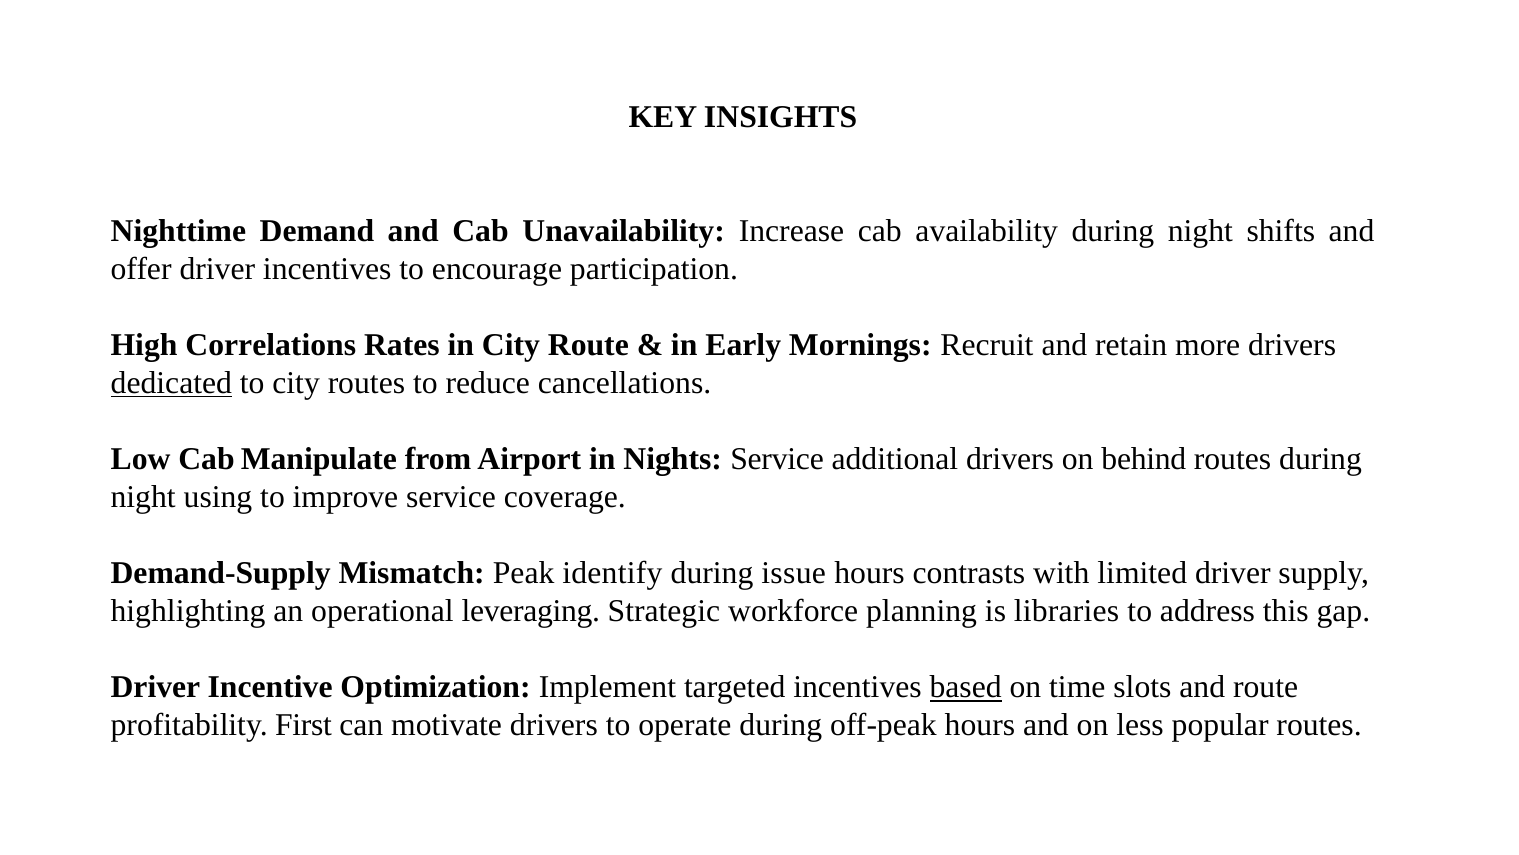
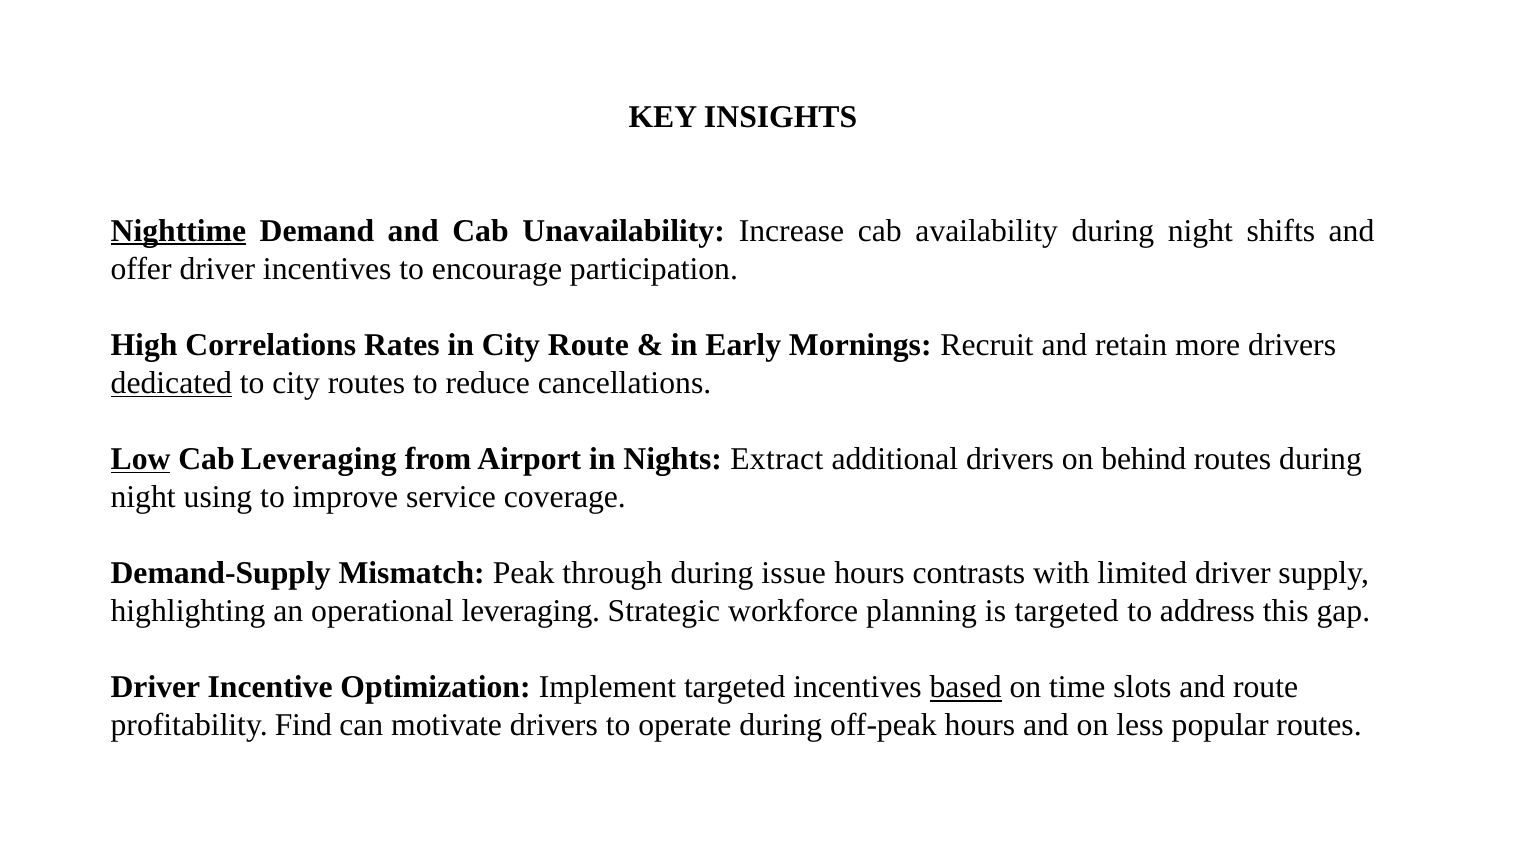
Nighttime underline: none -> present (178, 231)
Low underline: none -> present (141, 459)
Cab Manipulate: Manipulate -> Leveraging (319, 459)
Nights Service: Service -> Extract (777, 459)
identify: identify -> through (612, 573)
is libraries: libraries -> targeted (1067, 611)
First: First -> Find (303, 724)
